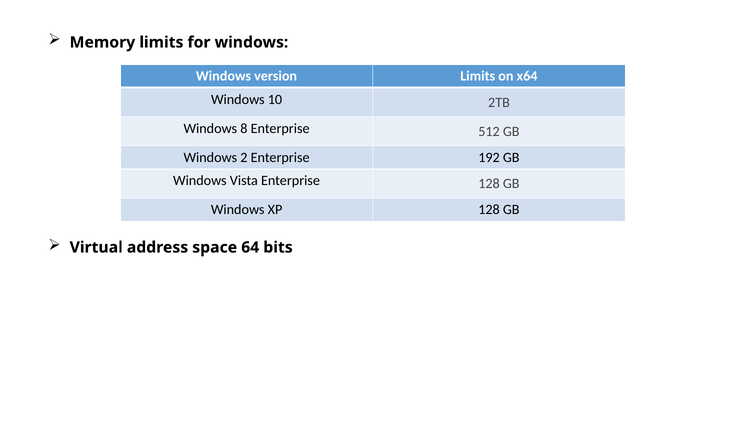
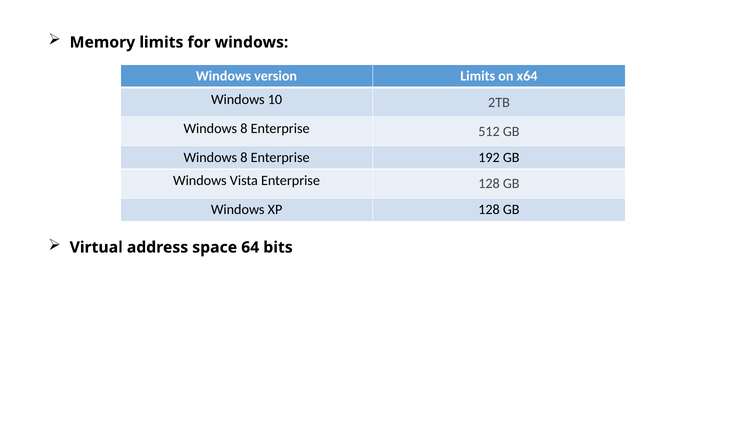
2: 2 -> 8 (244, 157)
